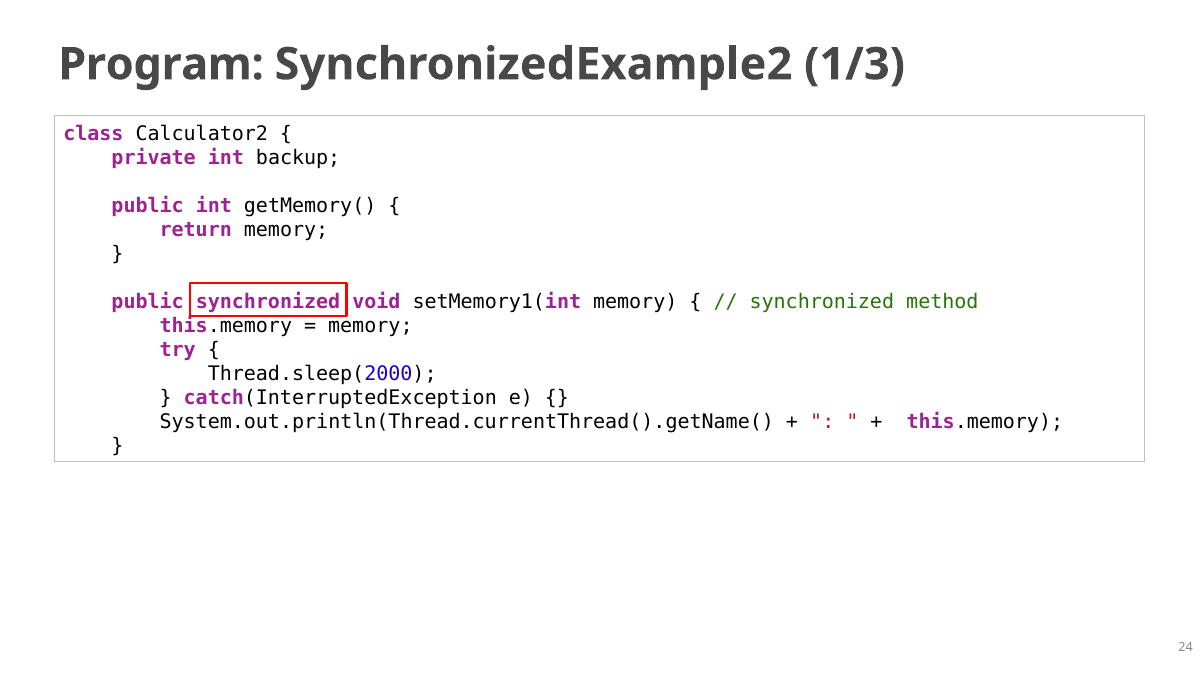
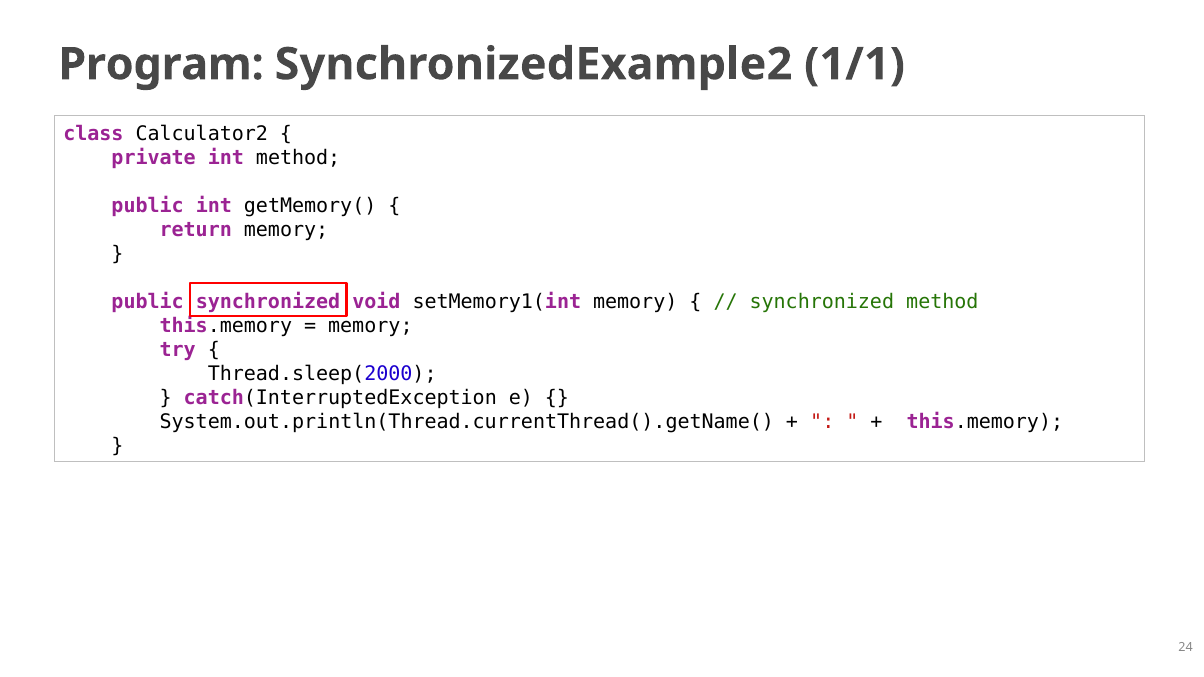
1/3: 1/3 -> 1/1 (855, 64)
int backup: backup -> method (298, 158)
